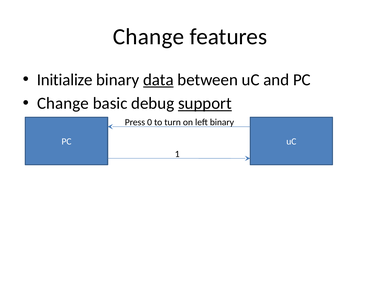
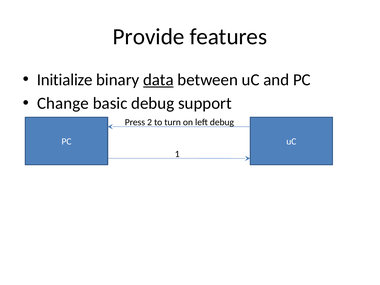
Change: Change -> Provide (149, 37)
support underline: present -> none (205, 103)
0: 0 -> 2 (150, 122)
left binary: binary -> debug (222, 122)
